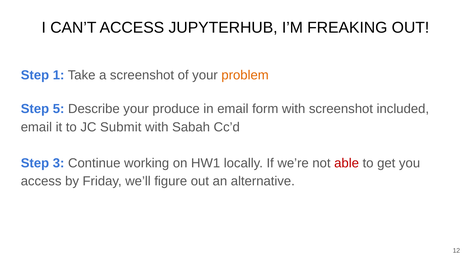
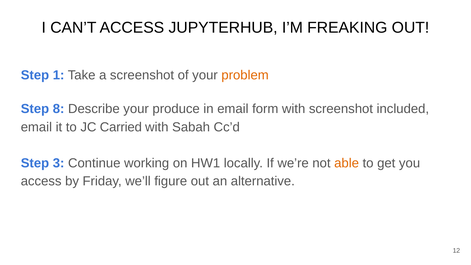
5: 5 -> 8 (59, 109)
Submit: Submit -> Carried (121, 127)
able colour: red -> orange (347, 163)
